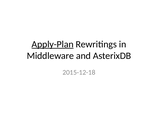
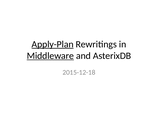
Middleware underline: none -> present (50, 56)
